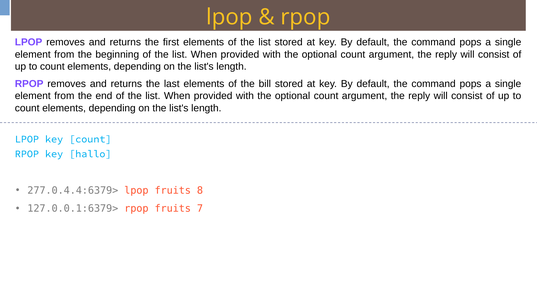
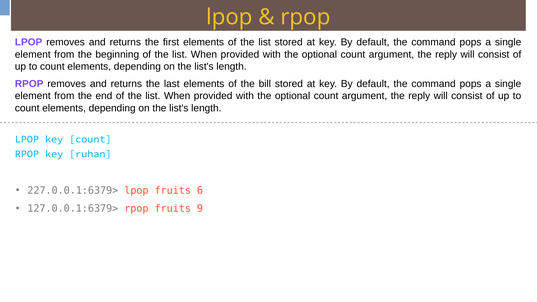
hallo: hallo -> ruhan (90, 154)
277.0.4.4:6379>: 277.0.4.4:6379> -> 227.0.0.1:6379> (73, 191)
8: 8 -> 6 (200, 191)
7: 7 -> 9 (200, 209)
